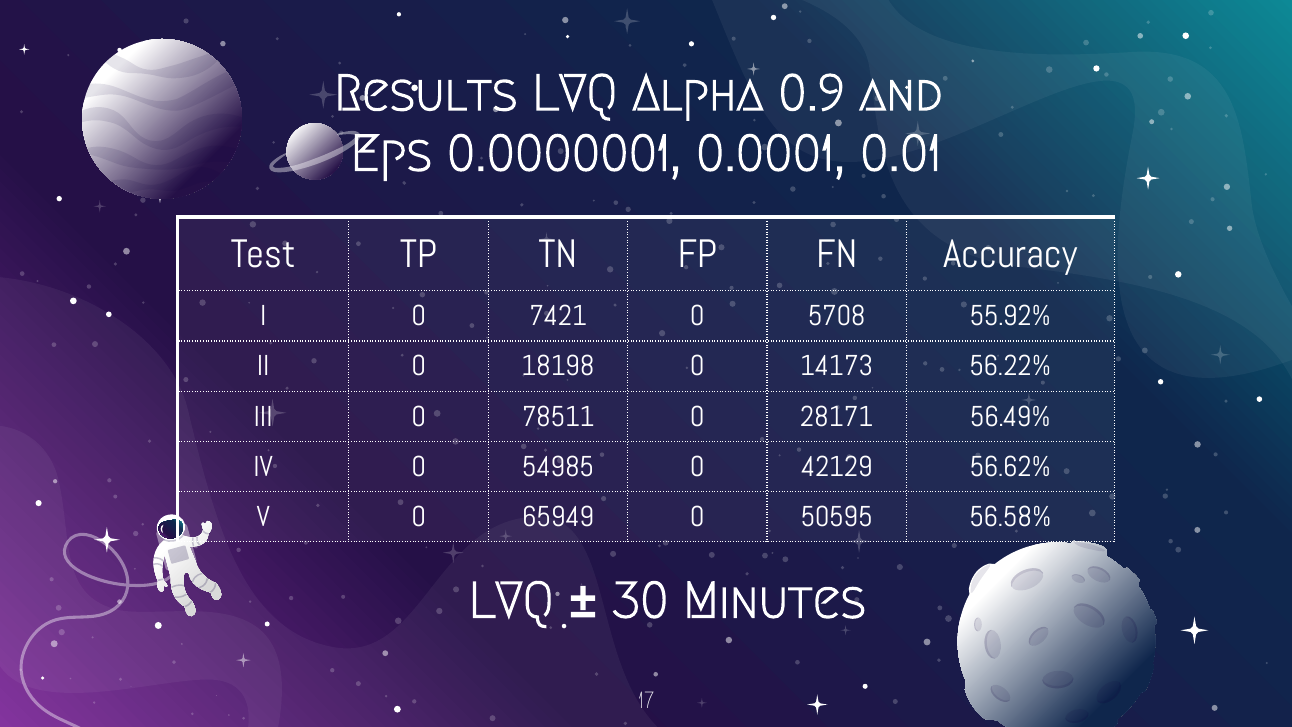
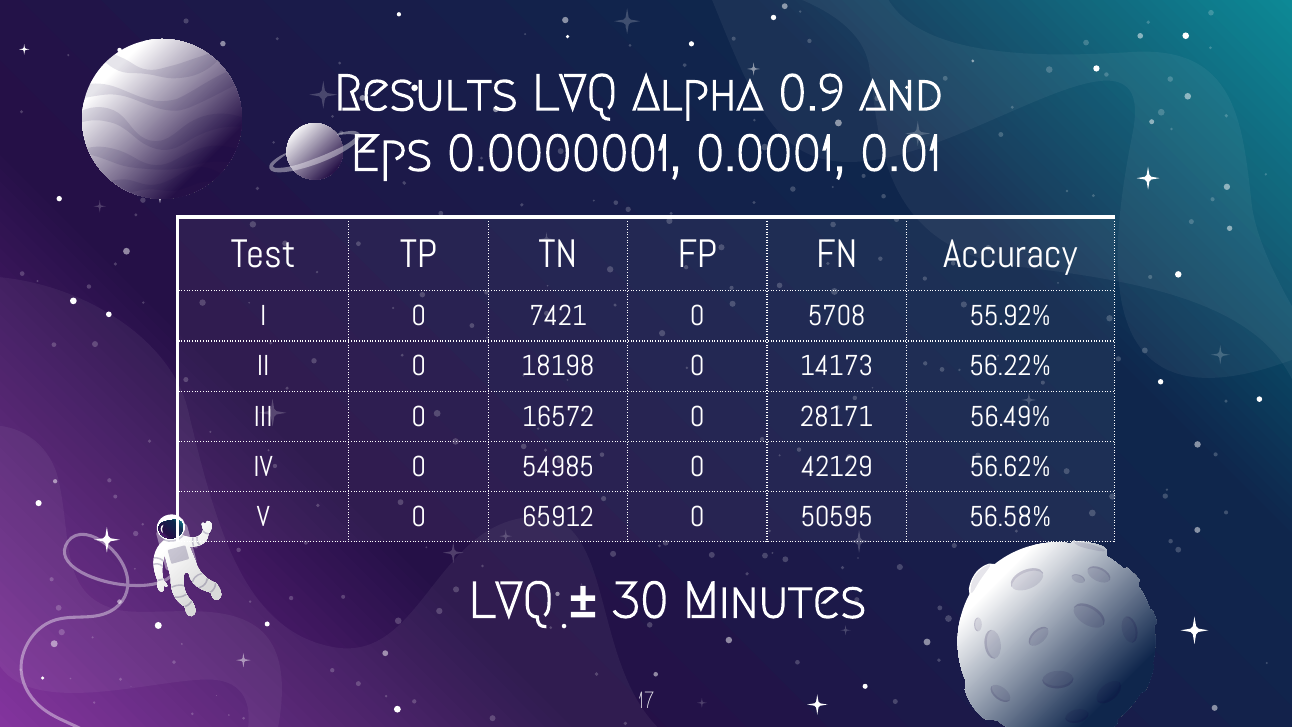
78511: 78511 -> 16572 (558, 417)
65949: 65949 -> 65912 (558, 517)
